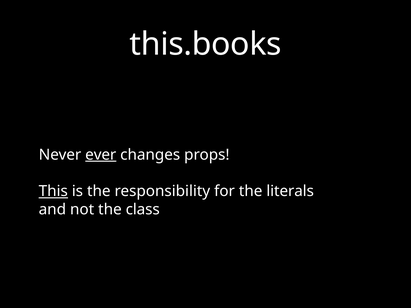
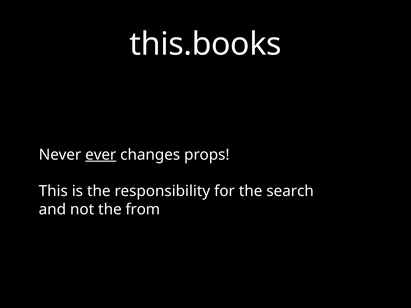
This underline: present -> none (53, 191)
literals: literals -> search (290, 191)
class: class -> from (143, 210)
